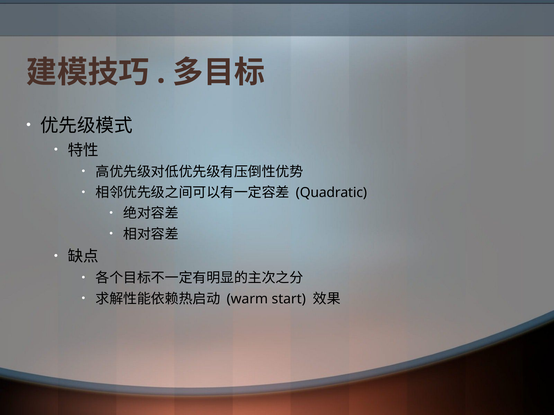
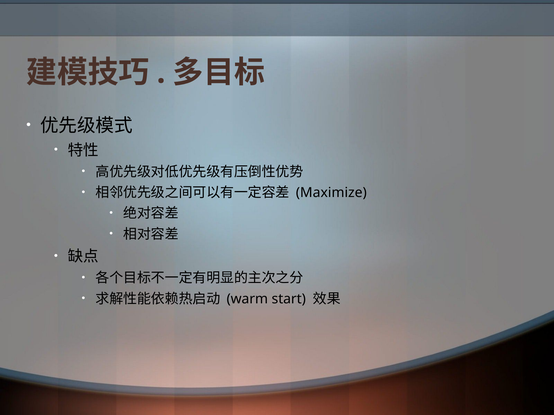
Quadratic: Quadratic -> Maximize (331, 193)
